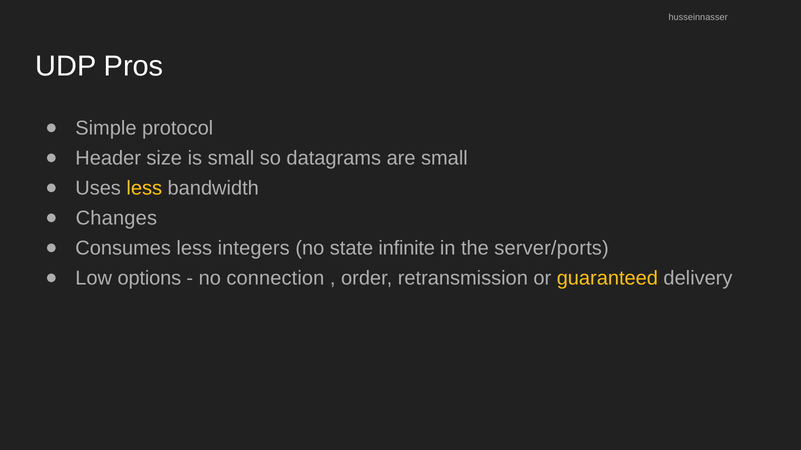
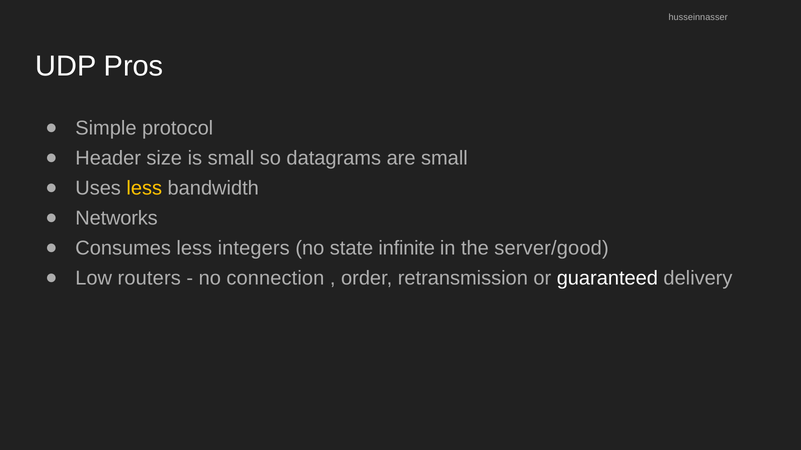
Changes: Changes -> Networks (117, 218)
server/ports: server/ports -> server/good (552, 248)
options: options -> routers (149, 278)
guaranteed colour: yellow -> white (607, 278)
